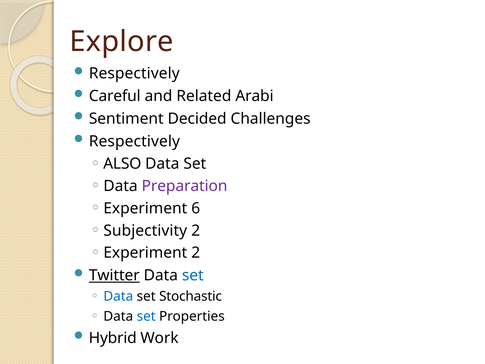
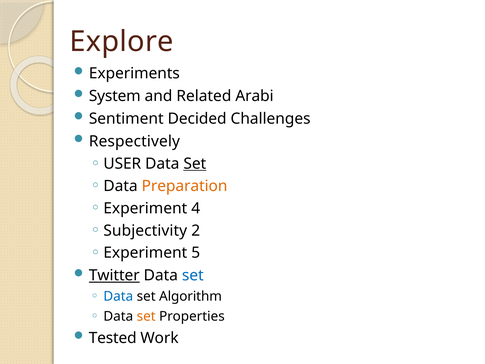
Respectively: Respectively -> Experiments (134, 73)
Careful: Careful -> System (115, 96)
ALSO: ALSO -> USER (122, 164)
Set underline: none -> present (195, 164)
Preparation colour: purple -> orange (185, 186)
6: 6 -> 4 (196, 208)
Experiment 2: 2 -> 5 (196, 253)
Stochastic: Stochastic -> Algorithm (191, 296)
set colour: blue -> orange (146, 316)
Hybrid: Hybrid -> Tested (113, 338)
